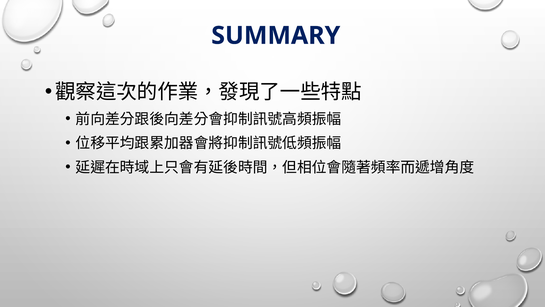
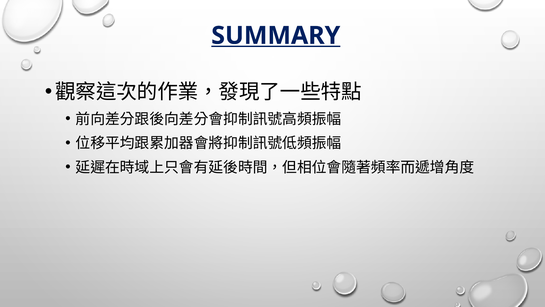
SUMMARY underline: none -> present (276, 36)
